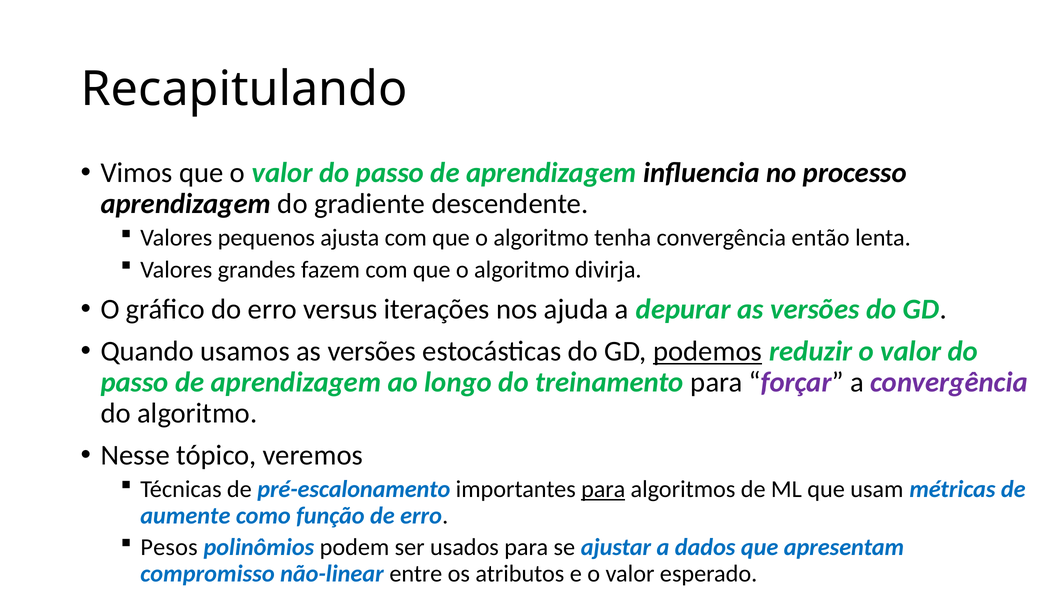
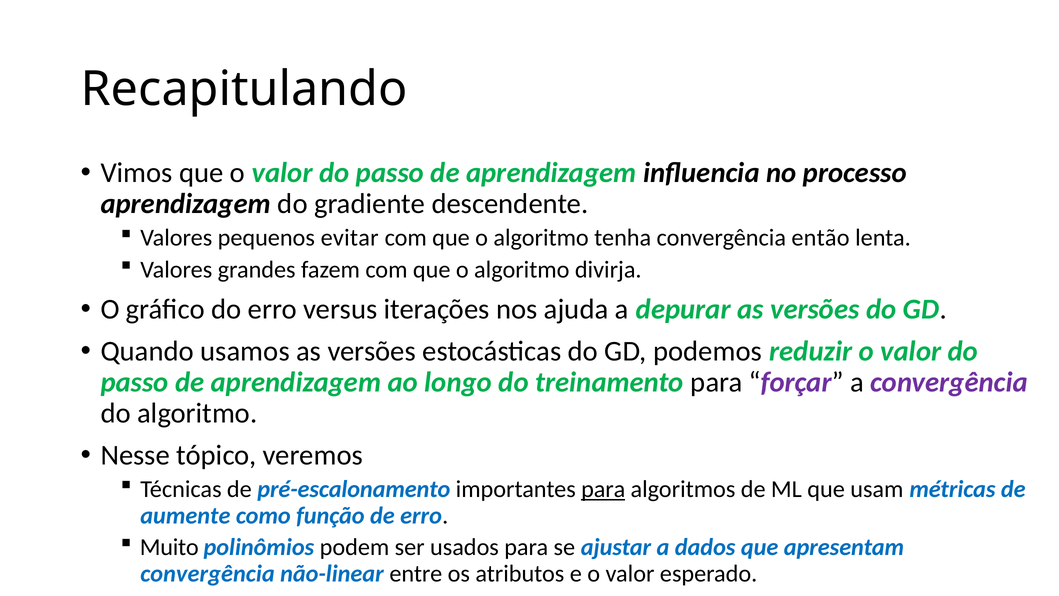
ajusta: ajusta -> evitar (350, 238)
podemos underline: present -> none (707, 351)
Pesos: Pesos -> Muito (169, 547)
compromisso: compromisso -> convergência (208, 573)
